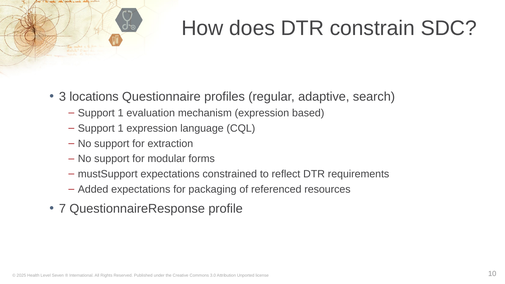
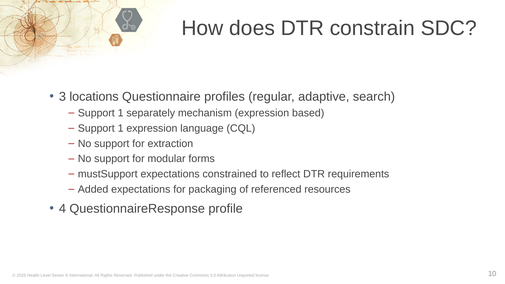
evaluation: evaluation -> separately (151, 113)
7: 7 -> 4 (62, 209)
